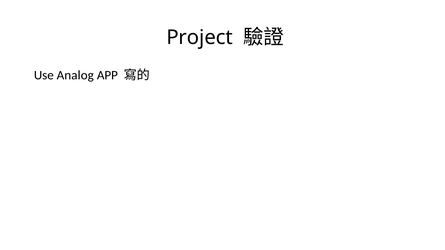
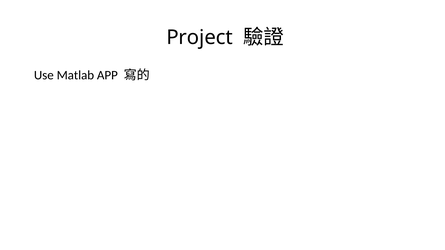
Analog: Analog -> Matlab (75, 75)
